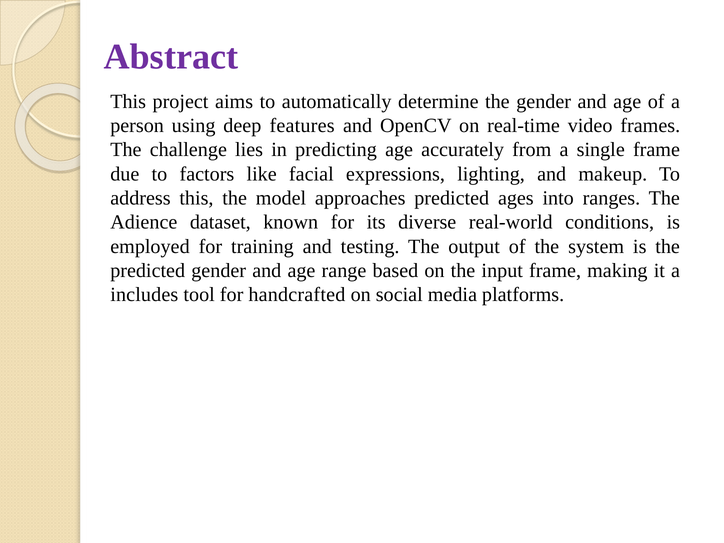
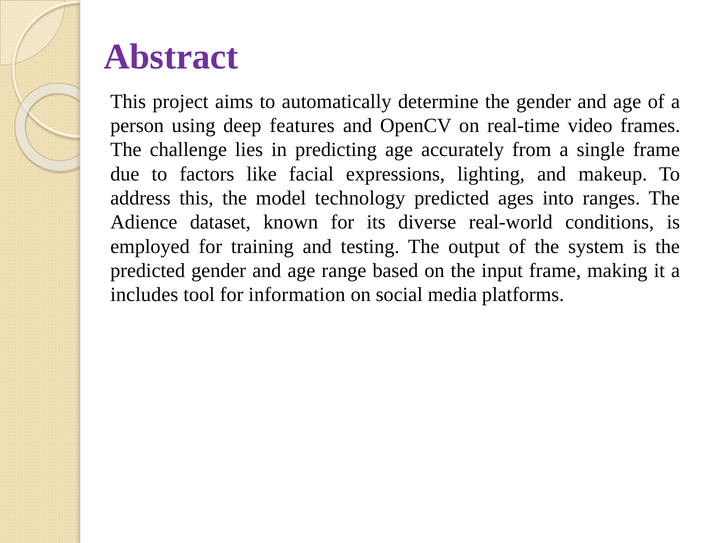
approaches: approaches -> technology (360, 198)
handcrafted: handcrafted -> information (297, 295)
